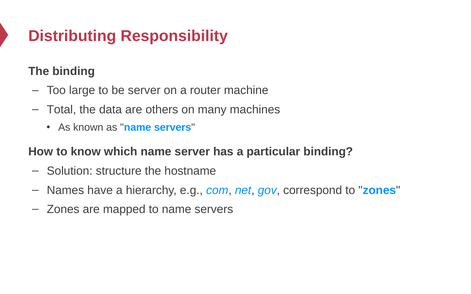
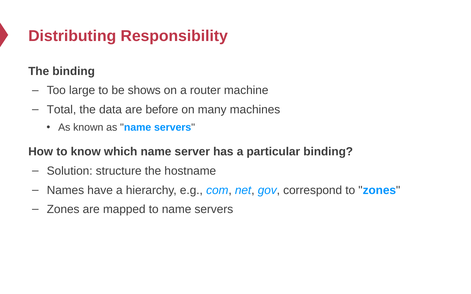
be server: server -> shows (144, 91)
others: others -> before (162, 110)
